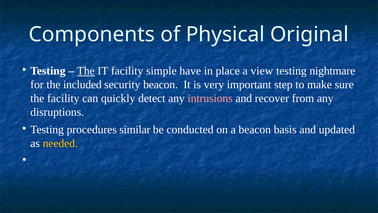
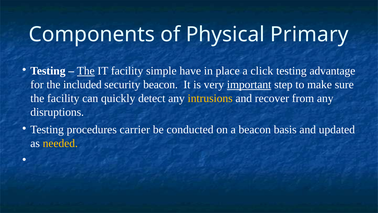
Original: Original -> Primary (309, 35)
view: view -> click (262, 71)
nightmare: nightmare -> advantage (332, 71)
important underline: none -> present (249, 84)
intrusions colour: pink -> yellow (210, 98)
similar: similar -> carrier (135, 129)
